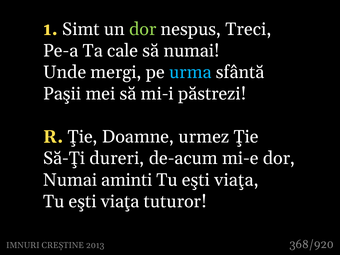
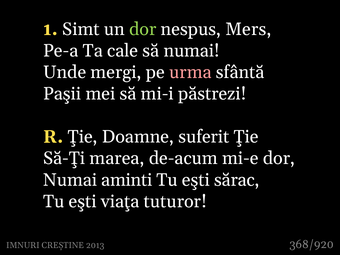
Treci: Treci -> Mers (248, 29)
urma colour: light blue -> pink (190, 72)
urmez: urmez -> suferit (204, 137)
dureri: dureri -> marea (117, 158)
viaţa: viaţa -> sărac (237, 180)
